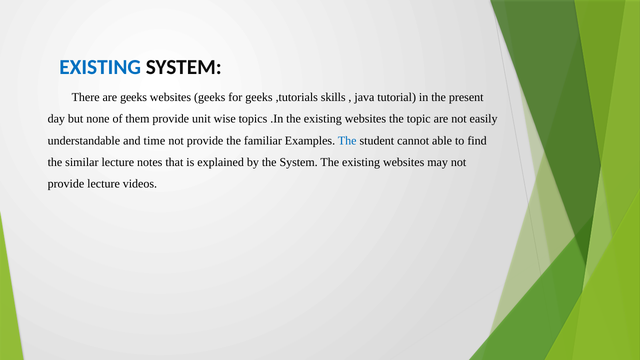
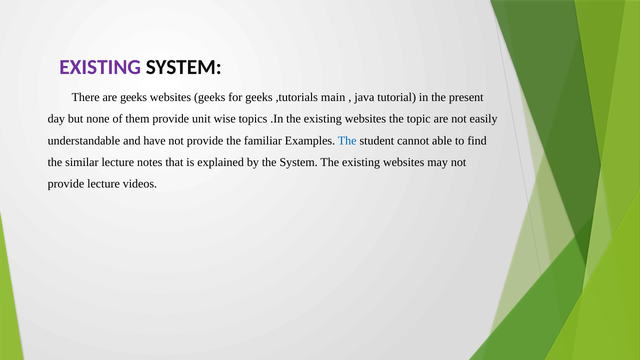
EXISTING colour: blue -> purple (100, 67)
skills: skills -> main (333, 97)
time: time -> have (155, 141)
